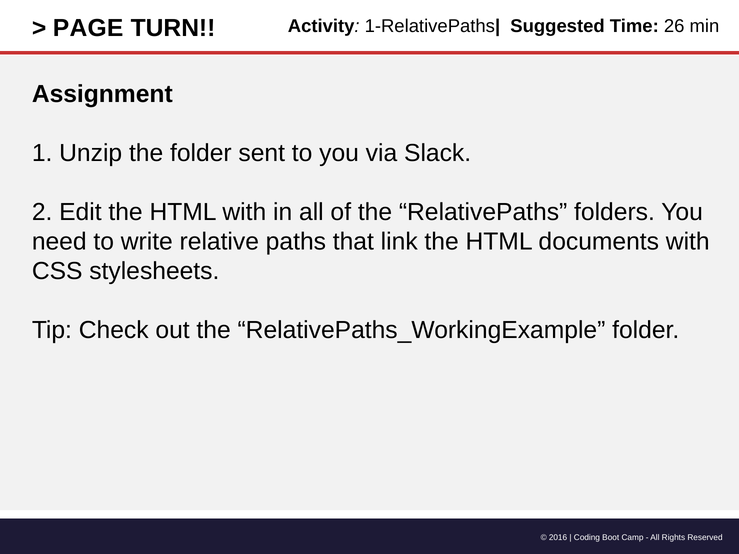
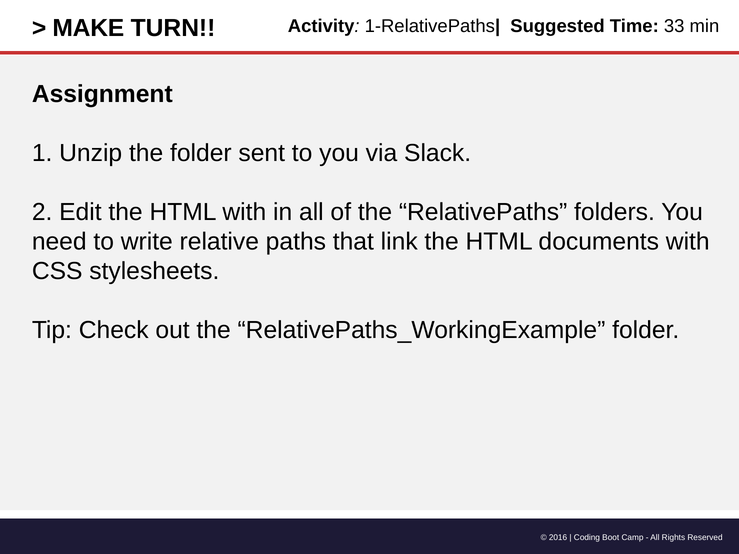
PAGE: PAGE -> MAKE (88, 28)
26: 26 -> 33 (674, 26)
